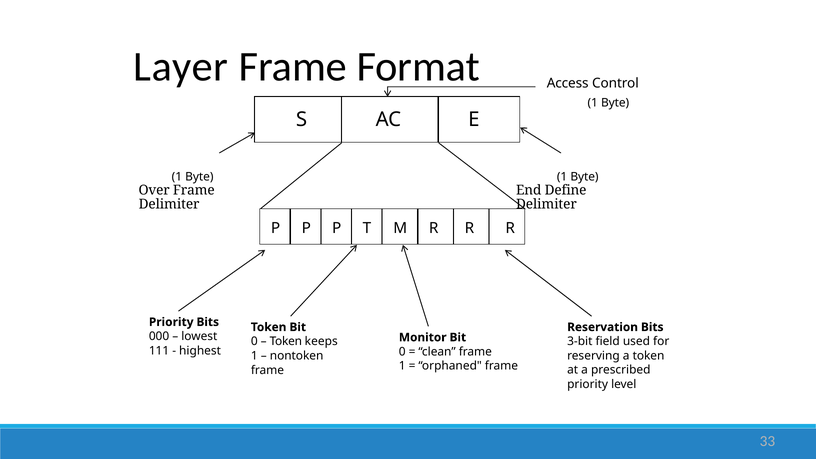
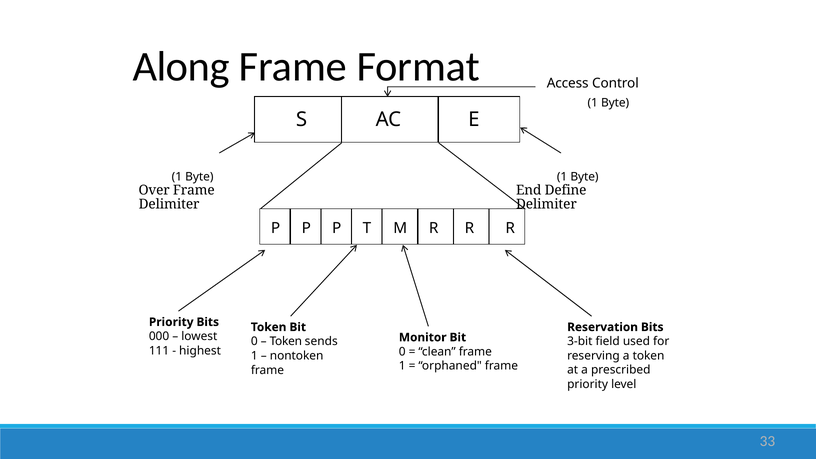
Layer: Layer -> Along (181, 67)
keeps: keeps -> sends (321, 342)
